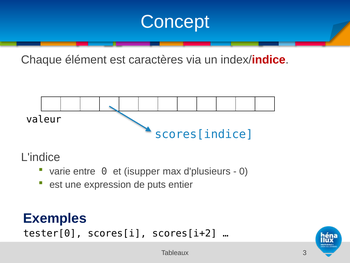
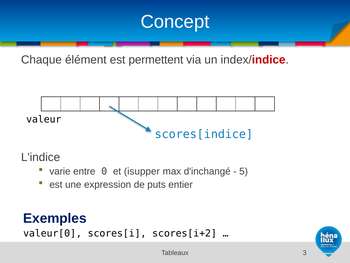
caractères: caractères -> permettent (156, 60)
d'plusieurs: d'plusieurs -> d'inchangé (207, 171)
0: 0 -> 5 (244, 171)
tester[0: tester[0 -> valeur[0 (53, 233)
